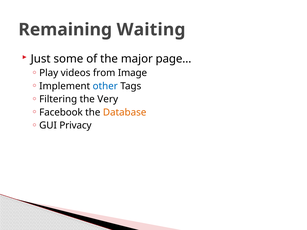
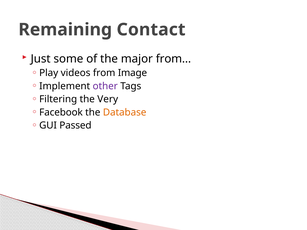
Waiting: Waiting -> Contact (151, 30)
page…: page… -> from… (173, 59)
other colour: blue -> purple (105, 86)
Privacy: Privacy -> Passed (75, 126)
